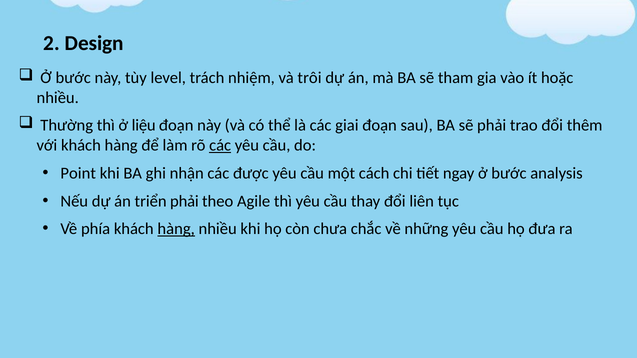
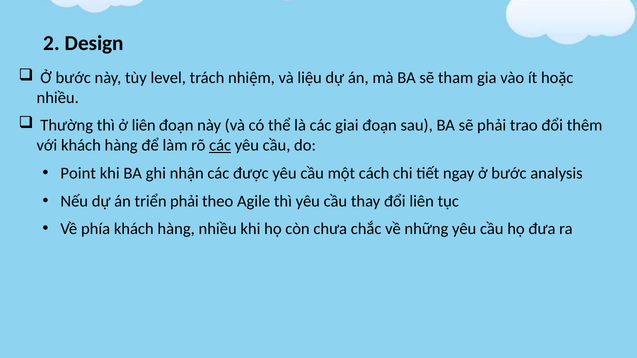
trôi: trôi -> liệu (310, 78)
ở liệu: liệu -> liên (144, 126)
hàng underline: present -> none (176, 229)
